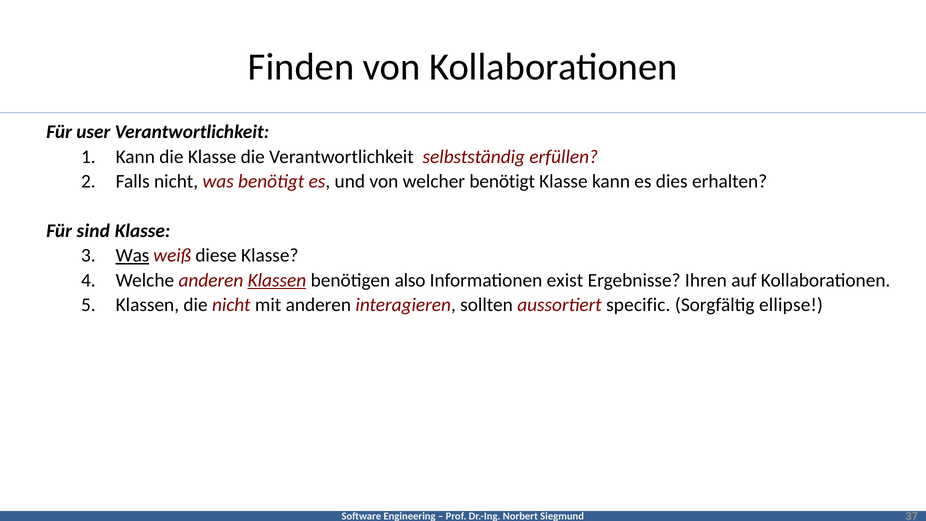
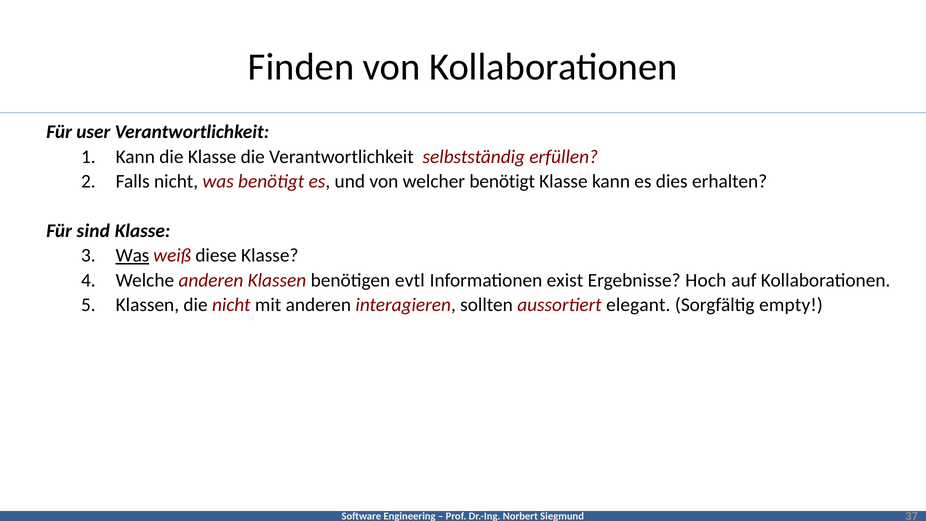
Klassen underline: present -> none (277, 280)
also: also -> evtl (410, 280)
Ihren: Ihren -> Hoch (706, 280)
specific: specific -> elegant (638, 305)
ellipse: ellipse -> empty (791, 305)
